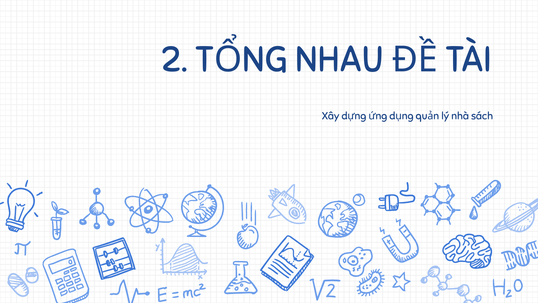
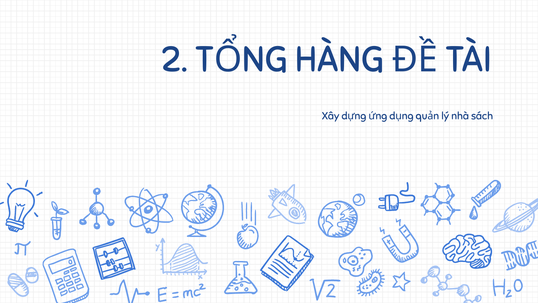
NHAU: NHAU -> HÀNG (340, 60)
